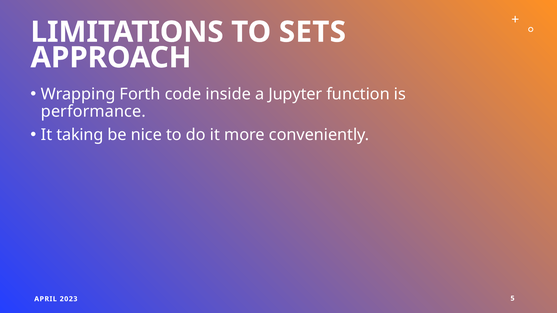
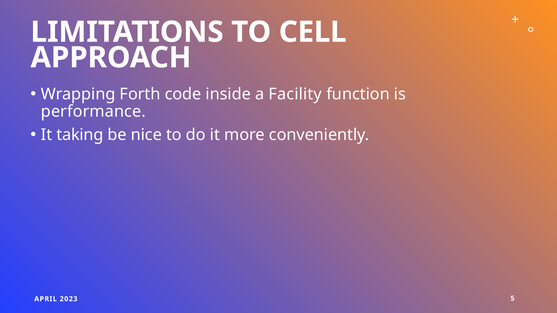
SETS: SETS -> CELL (313, 32)
Jupyter: Jupyter -> Facility (295, 94)
